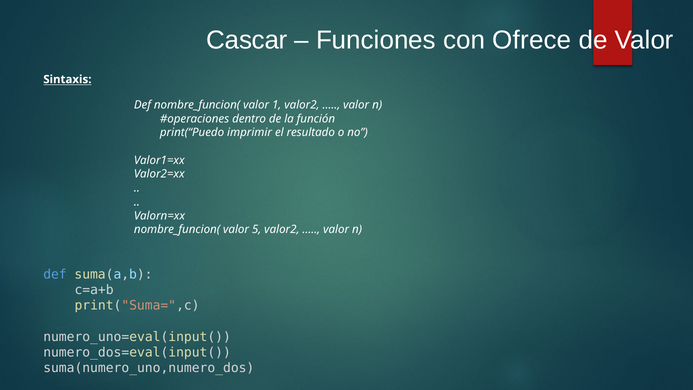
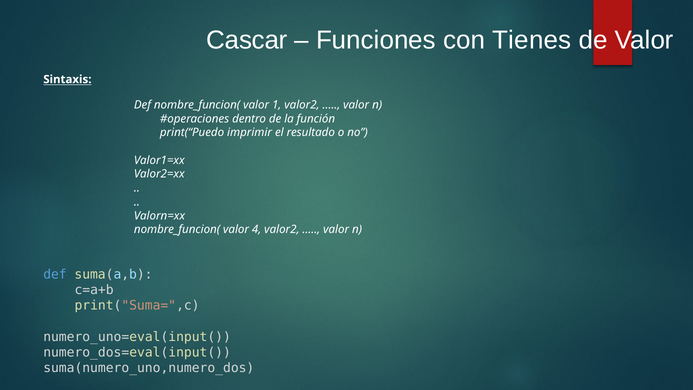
Ofrece: Ofrece -> Tienes (532, 40)
5: 5 -> 4 (257, 229)
